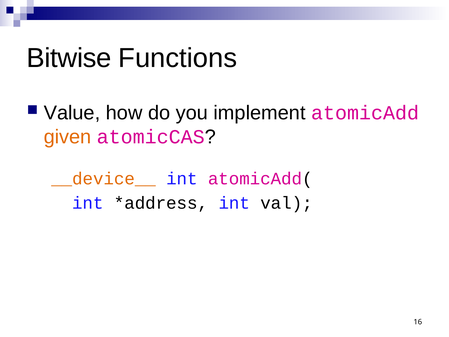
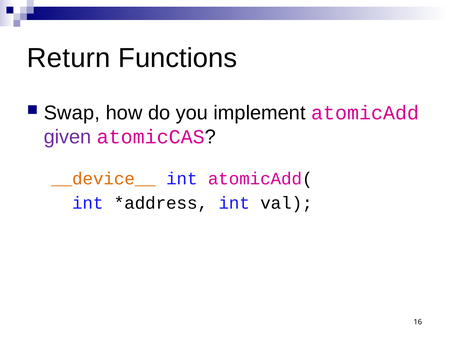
Bitwise: Bitwise -> Return (69, 58)
Value: Value -> Swap (72, 113)
given colour: orange -> purple (68, 137)
